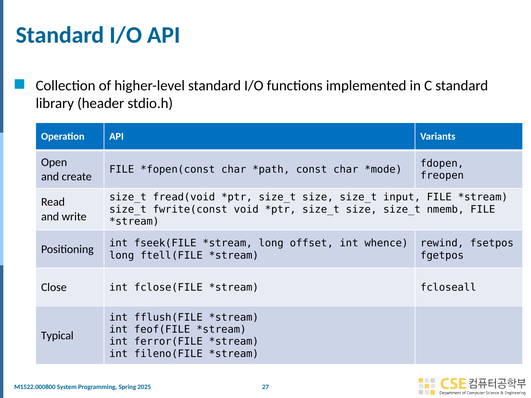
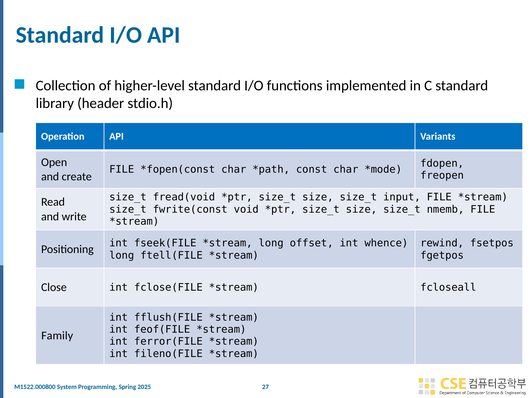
Typical: Typical -> Family (57, 336)
